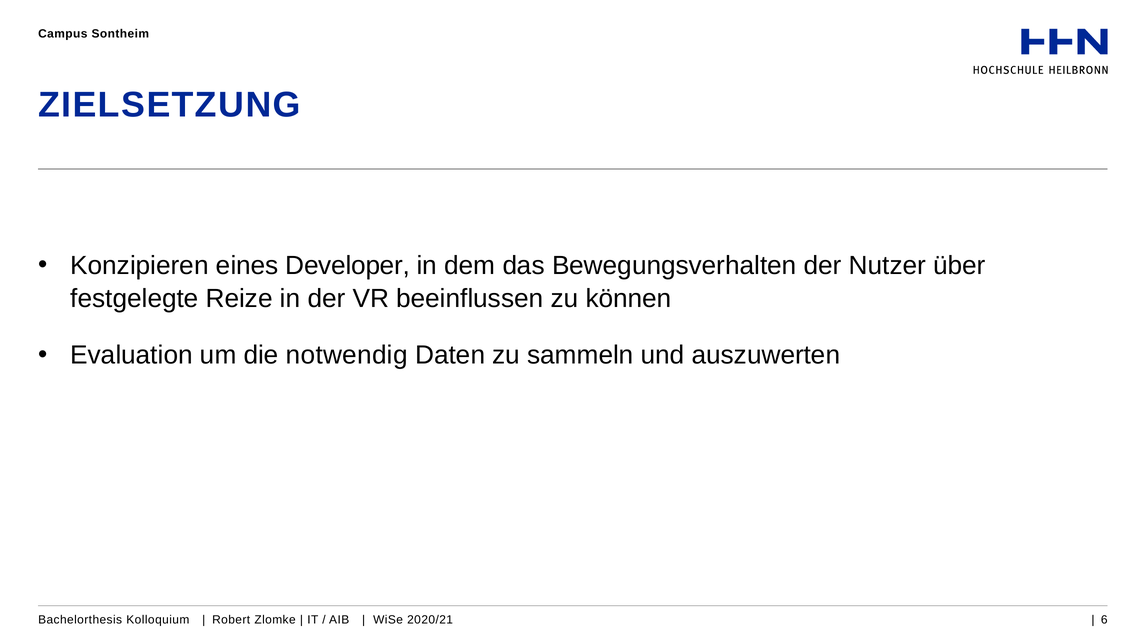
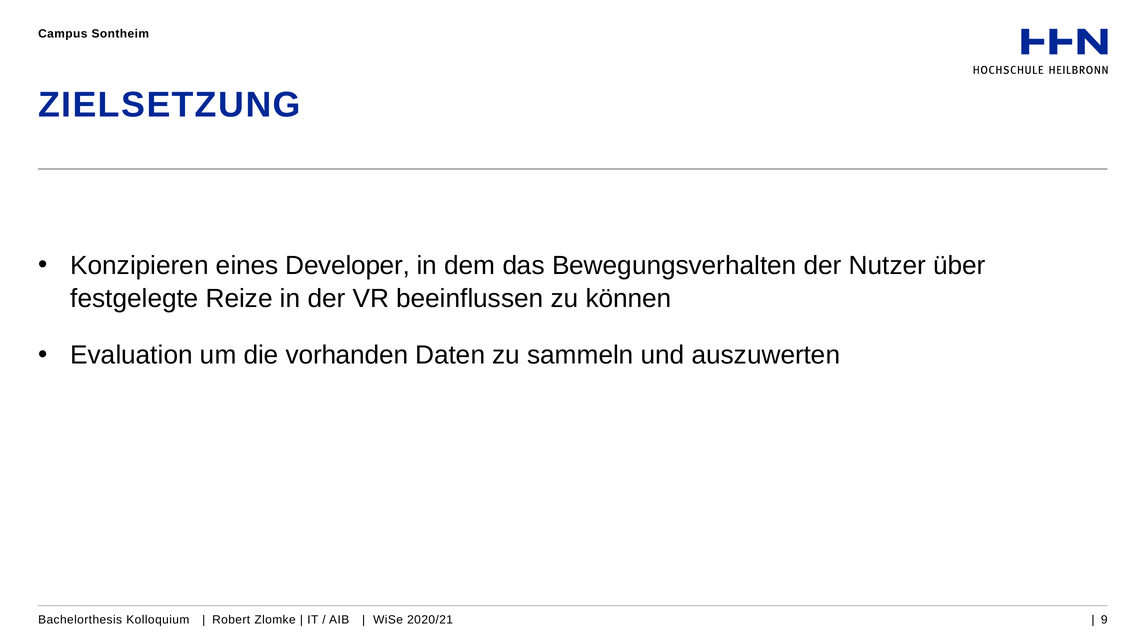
notwendig: notwendig -> vorhanden (347, 356)
6: 6 -> 9 (1104, 620)
